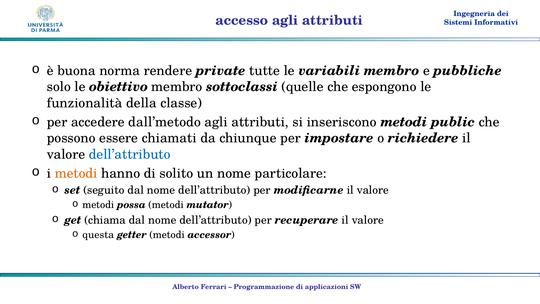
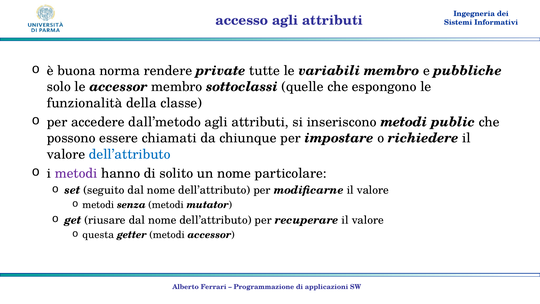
le obiettivo: obiettivo -> accessor (118, 87)
metodi colour: orange -> purple (76, 173)
possa: possa -> senza (131, 205)
chiama: chiama -> riusare (105, 220)
